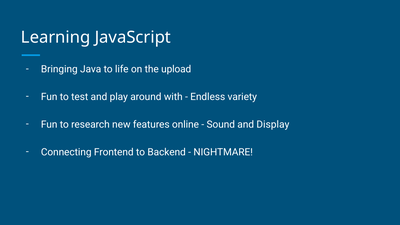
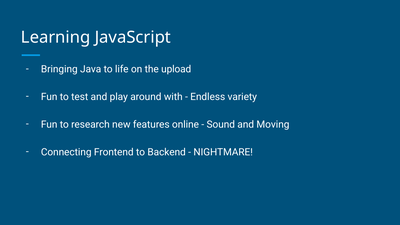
Display: Display -> Moving (273, 125)
